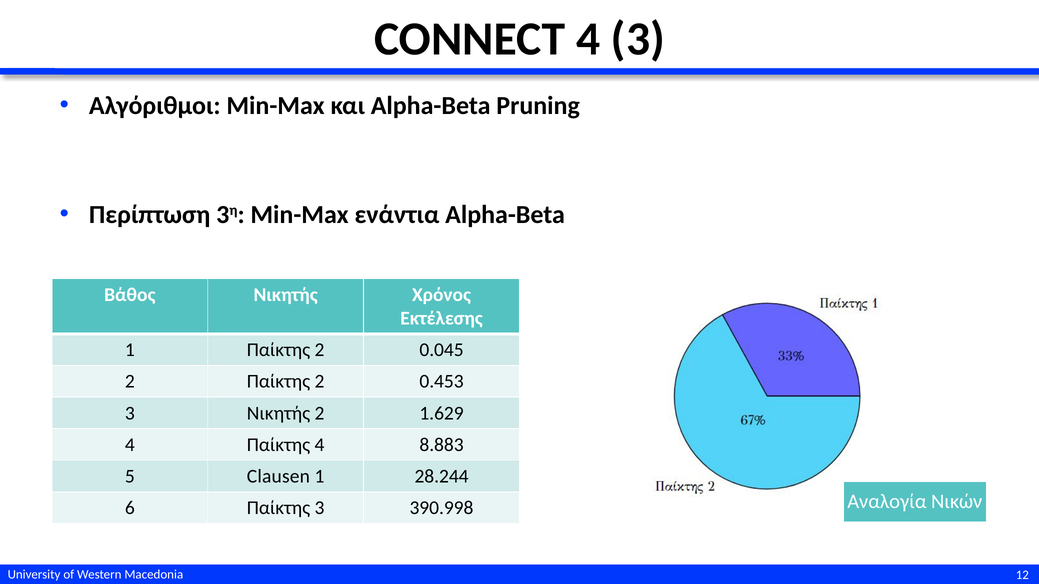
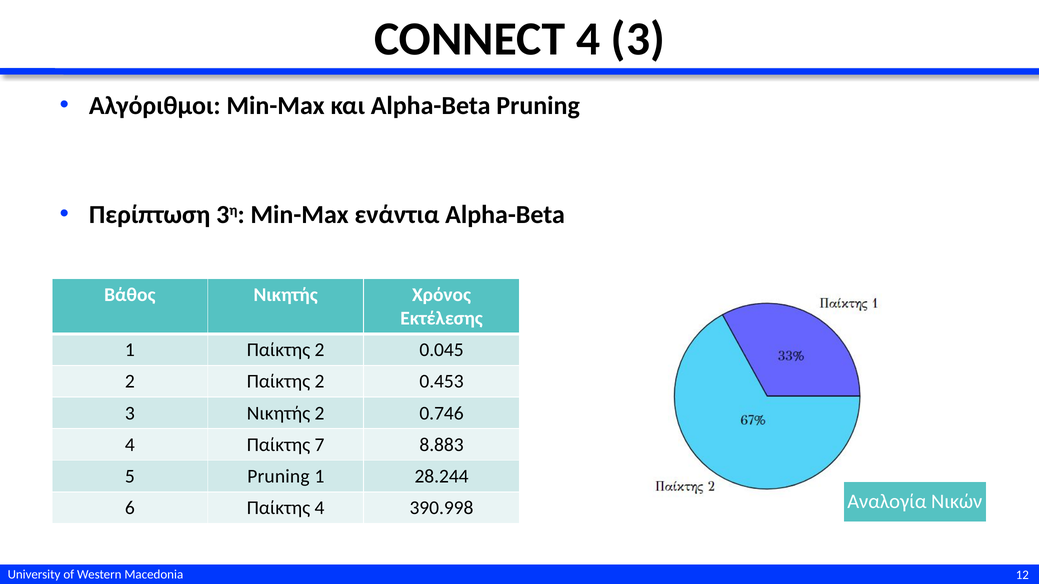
1.629: 1.629 -> 0.746 (442, 413)
Παίκτης 4: 4 -> 7 (320, 445)
5 Clausen: Clausen -> Pruning (278, 477)
Παίκτης 3: 3 -> 4 (320, 508)
